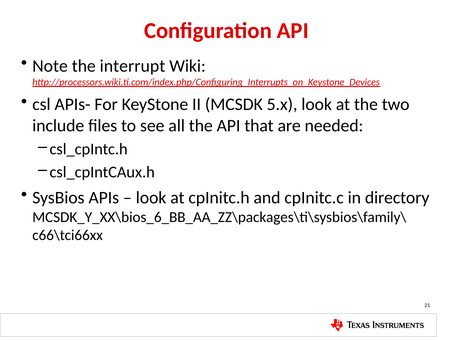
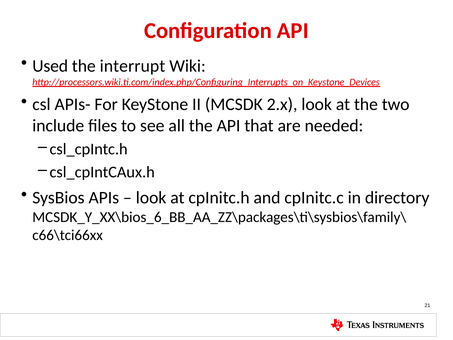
Note: Note -> Used (50, 66)
5.x: 5.x -> 2.x (282, 104)
